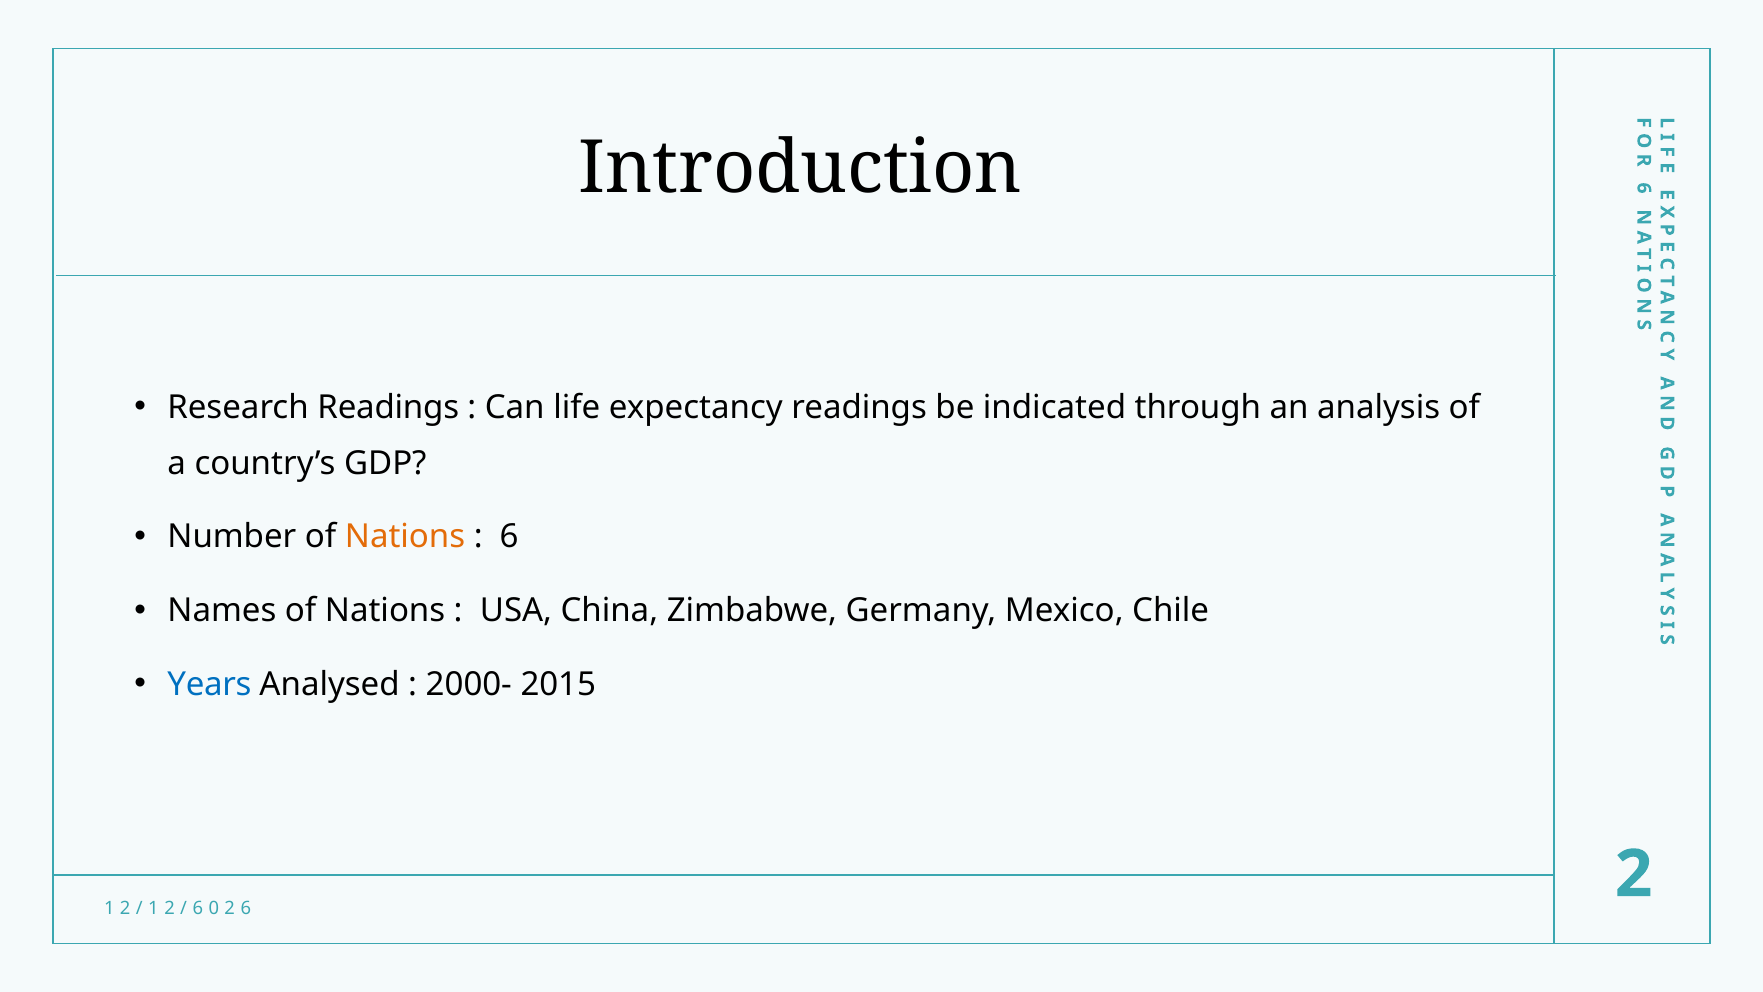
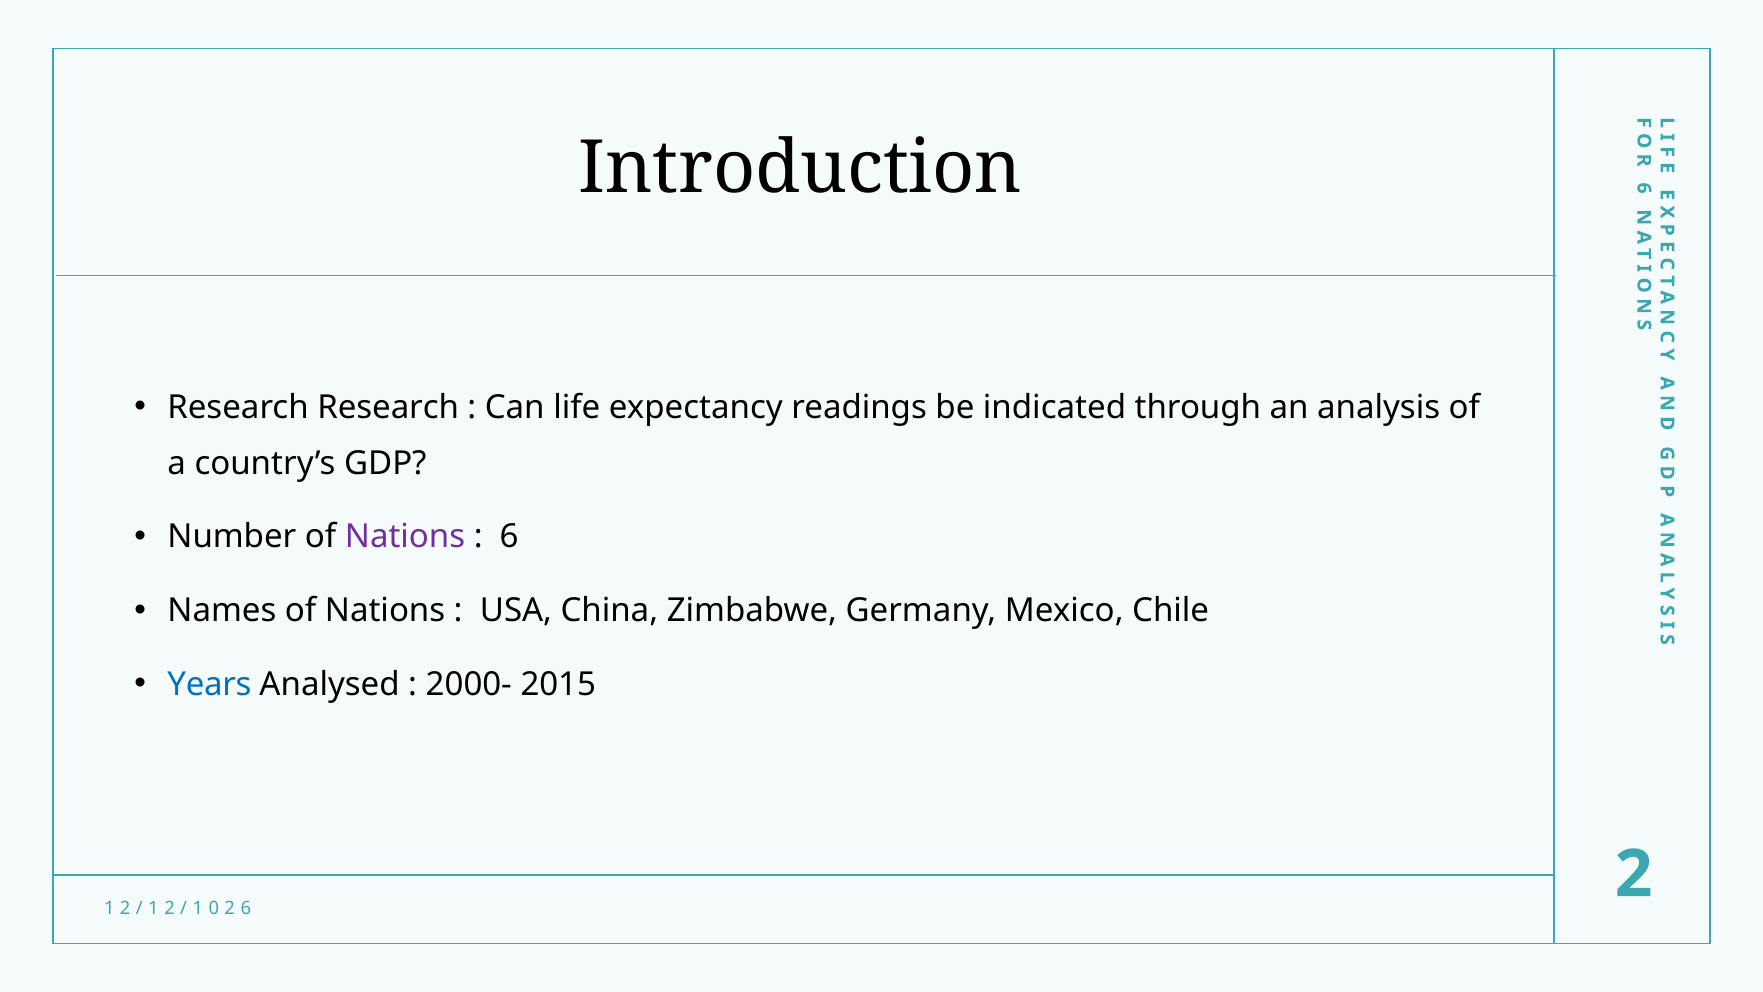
Research Readings: Readings -> Research (388, 408)
Nations colour: orange -> purple (405, 537)
6: 6 -> 1 (198, 908)
